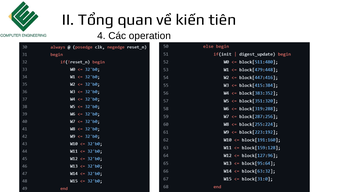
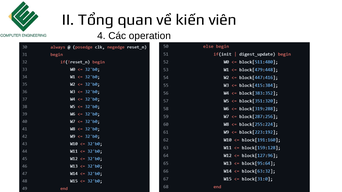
tiên: tiên -> viên (223, 20)
